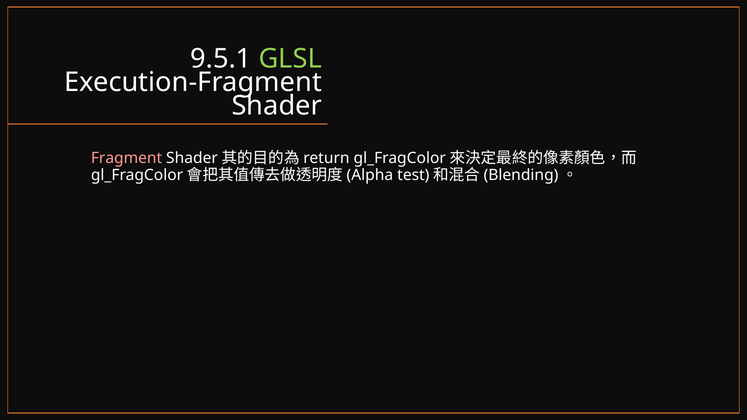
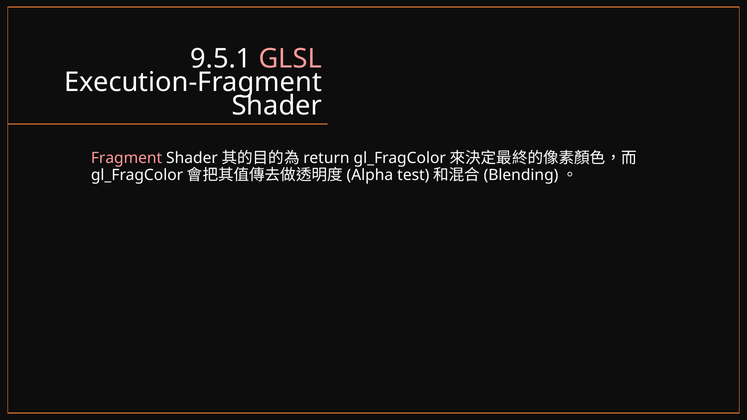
GLSL colour: light green -> pink (290, 59)
